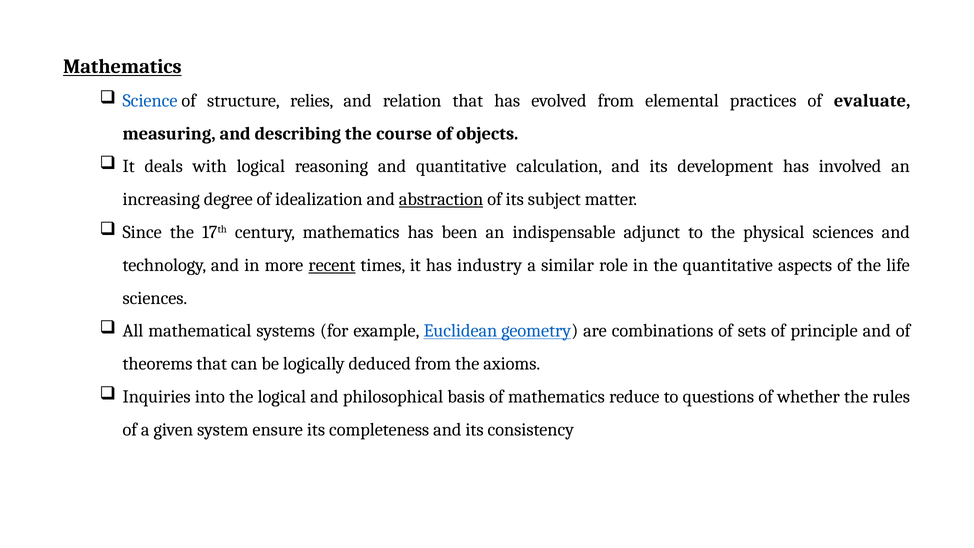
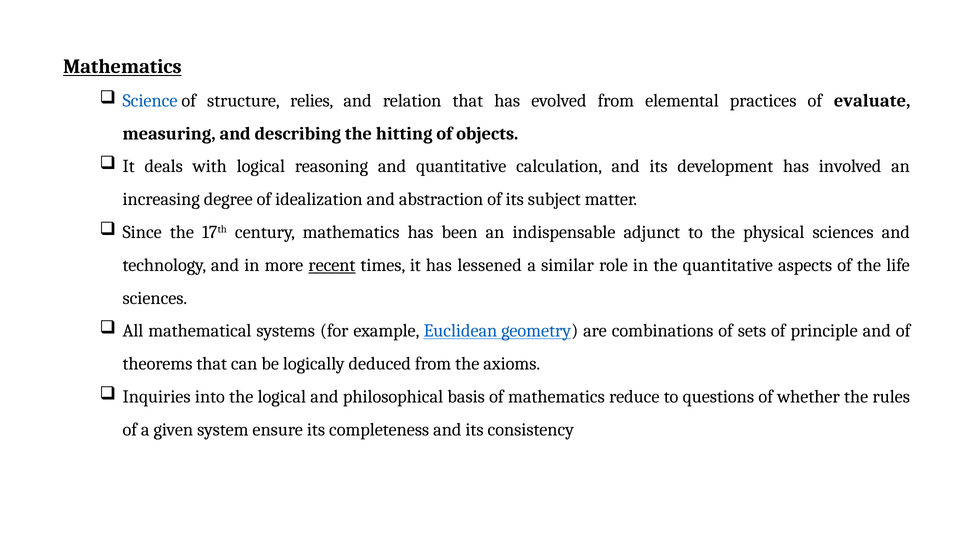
course: course -> hitting (404, 134)
abstraction underline: present -> none (441, 199)
industry: industry -> lessened (490, 265)
